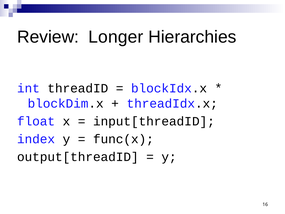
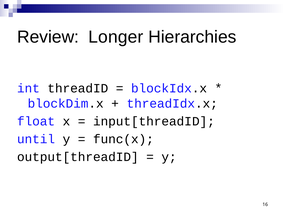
index: index -> until (36, 139)
